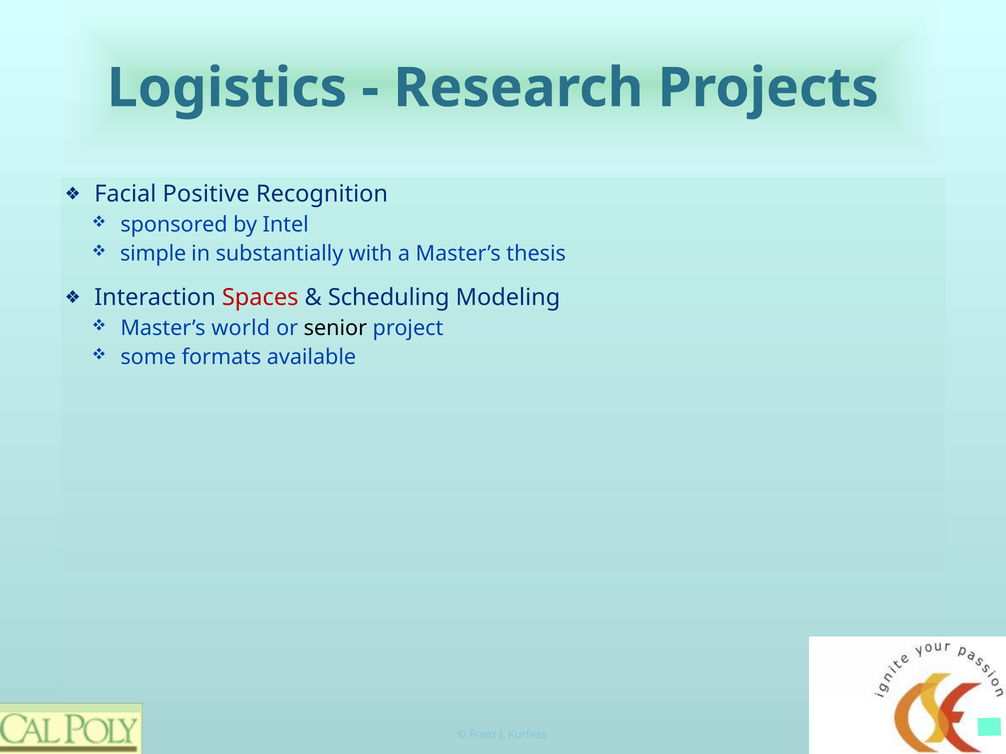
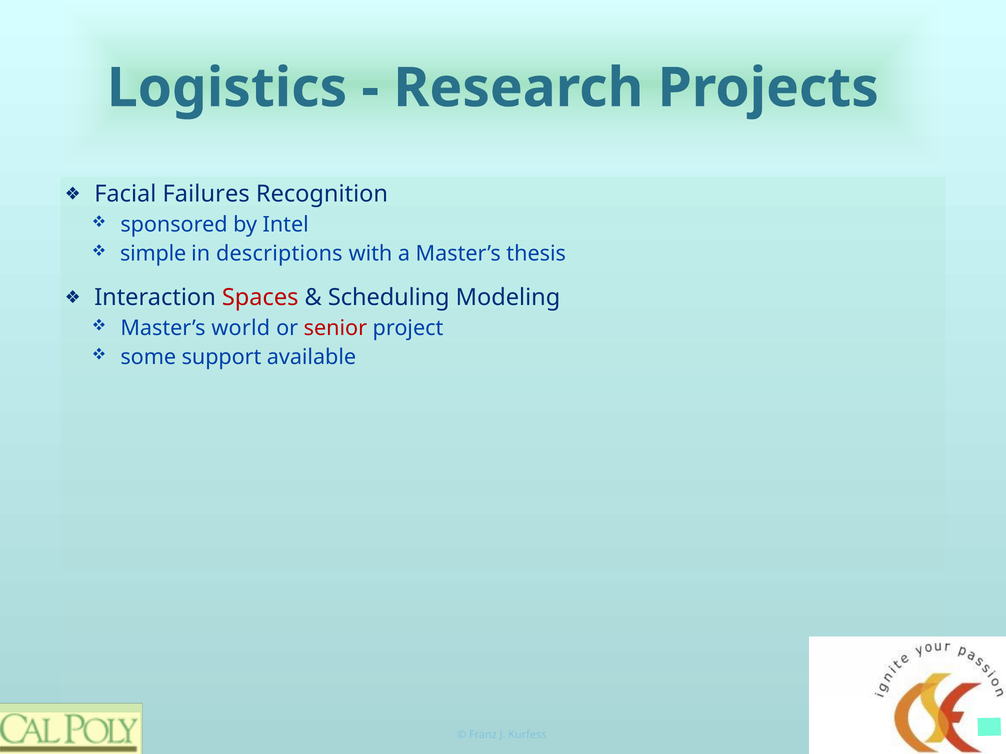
Positive: Positive -> Failures (206, 194)
substantially: substantially -> descriptions (279, 254)
senior colour: black -> red (335, 328)
formats: formats -> support (222, 357)
